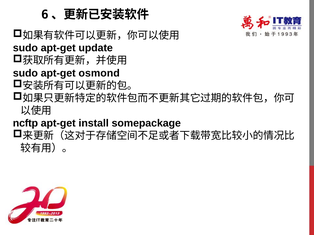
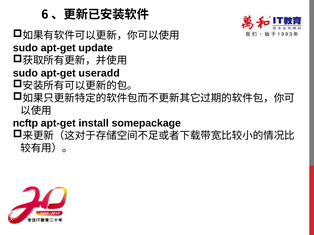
osmond: osmond -> useradd (99, 73)
